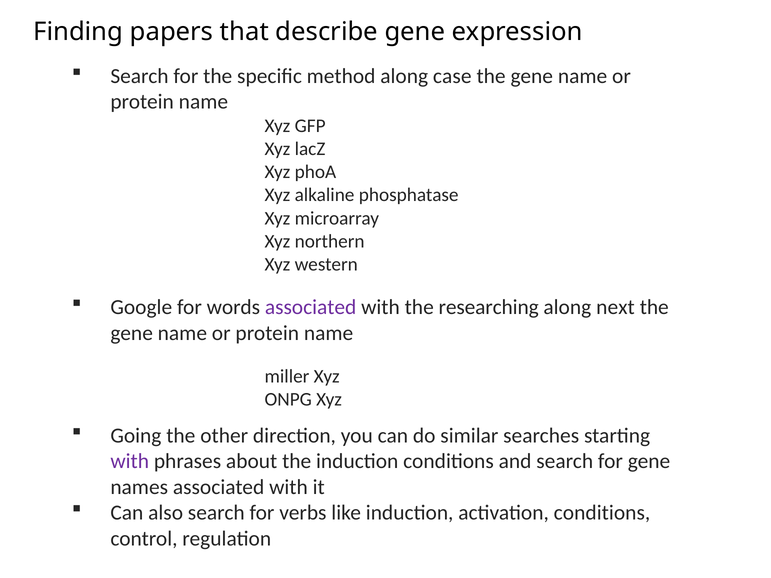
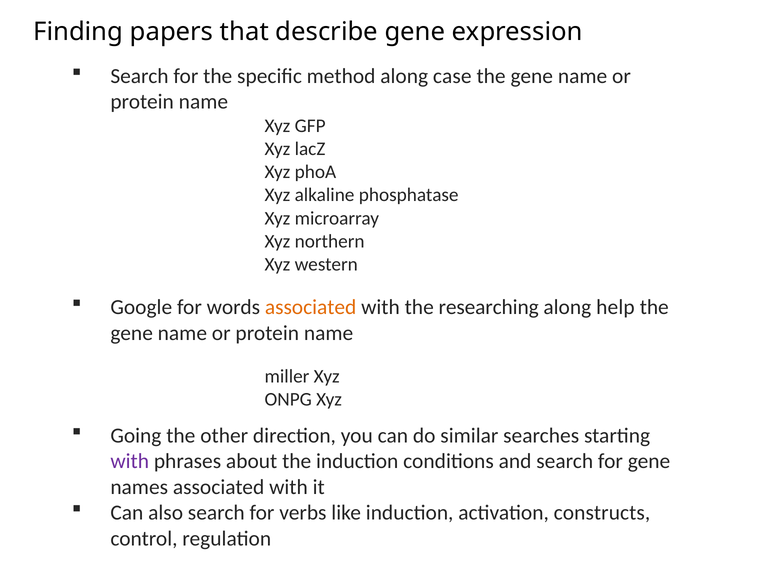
associated colour: purple -> orange (311, 307)
next: next -> help (615, 307)
activation conditions: conditions -> constructs (602, 513)
